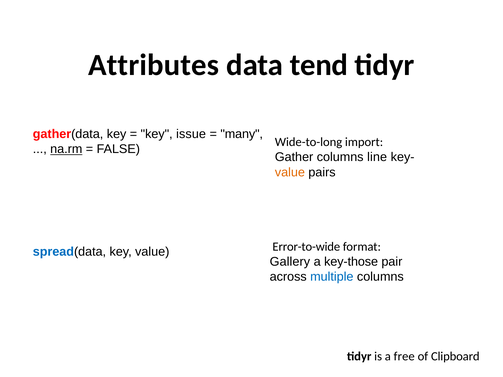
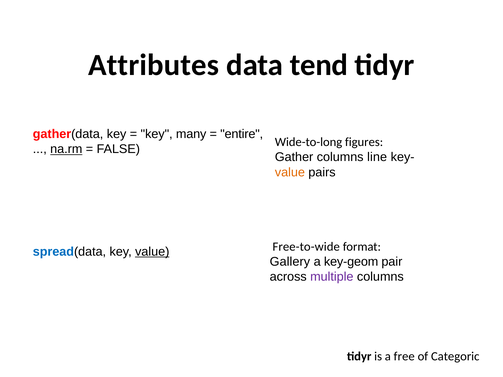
issue: issue -> many (191, 134)
many: many -> entire (242, 134)
import: import -> figures (364, 142)
Error-to-wide: Error-to-wide -> Free-to-wide (306, 247)
value underline: none -> present (152, 252)
key-those: key-those -> key-geom (351, 262)
multiple colour: blue -> purple (332, 277)
Clipboard: Clipboard -> Categoric (455, 357)
